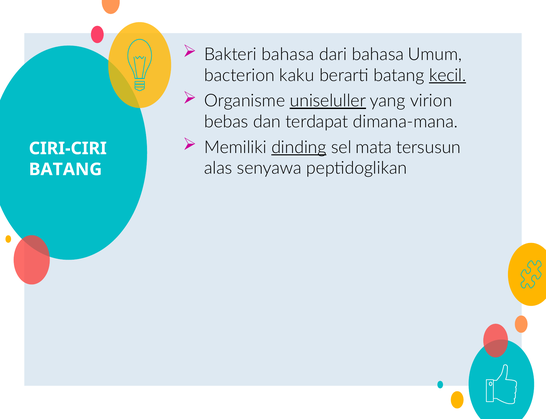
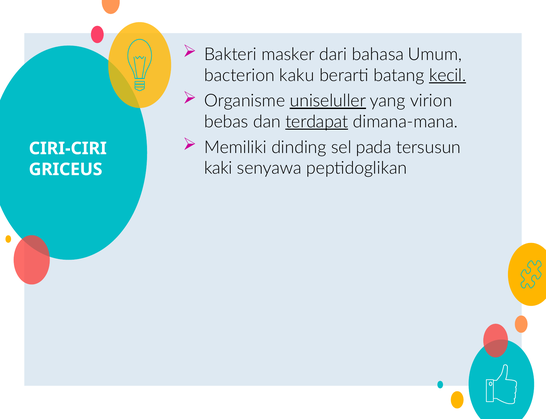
Bakteri bahasa: bahasa -> masker (288, 54)
terdapat underline: none -> present (317, 122)
dinding underline: present -> none (299, 147)
mata: mata -> pada (374, 147)
alas: alas -> kaki (218, 168)
BATANG: BATANG -> GRICEUS (66, 169)
